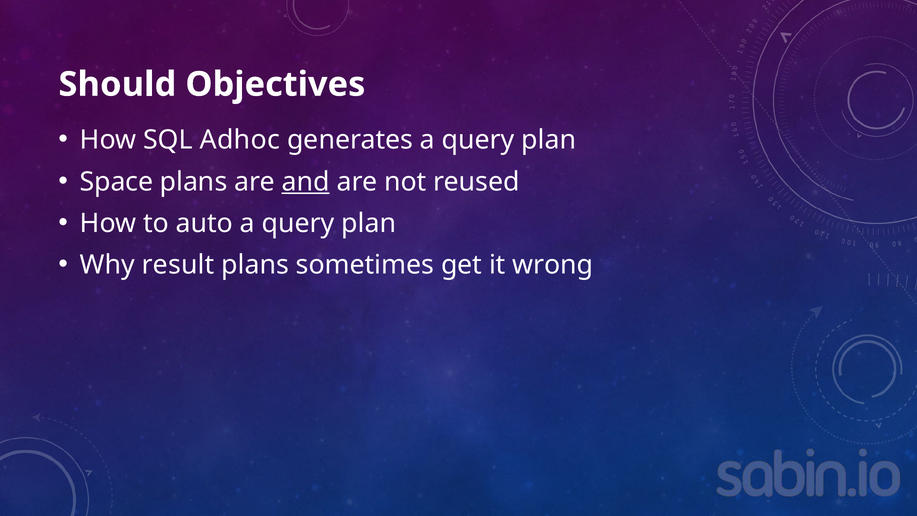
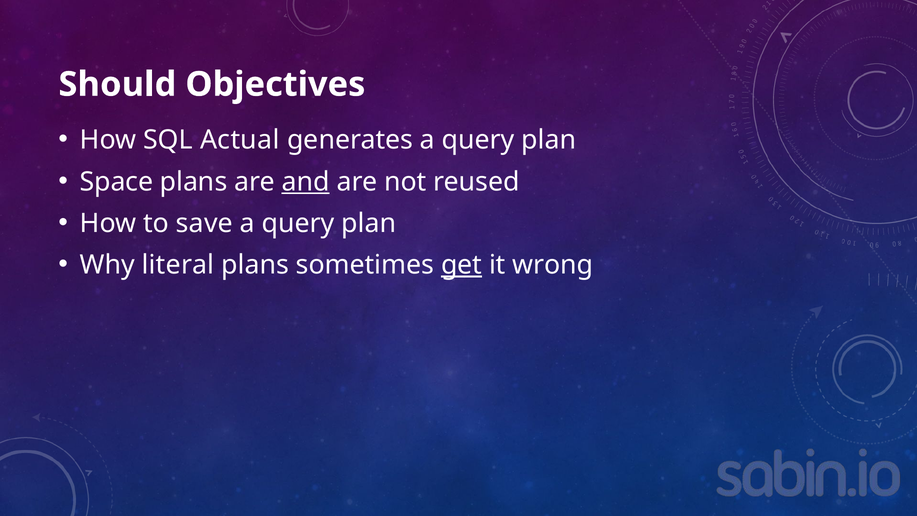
Adhoc: Adhoc -> Actual (240, 140)
auto: auto -> save (204, 223)
result: result -> literal (178, 265)
get underline: none -> present (462, 265)
